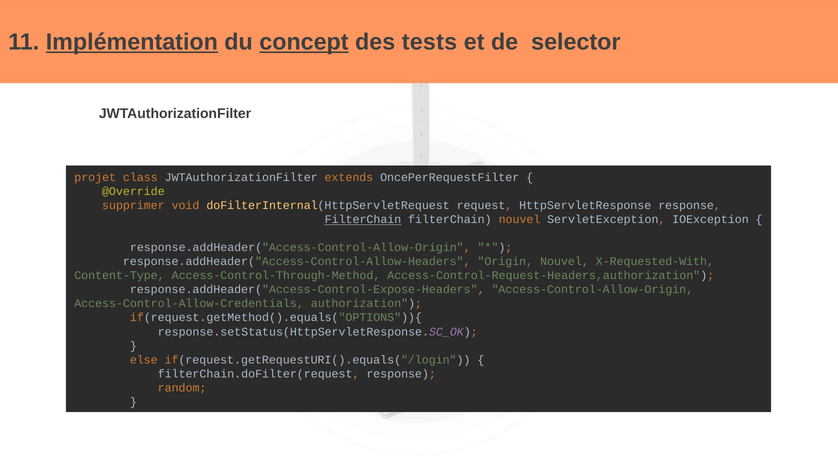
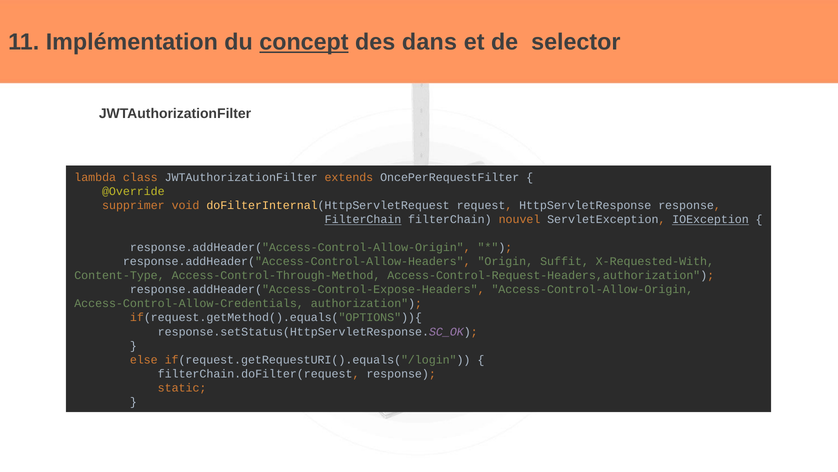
Implémentation underline: present -> none (132, 42)
tests: tests -> dans (429, 42)
projet: projet -> lambda (95, 177)
IOException underline: none -> present (711, 219)
Origin Nouvel: Nouvel -> Suffit (565, 261)
random: random -> static (182, 387)
